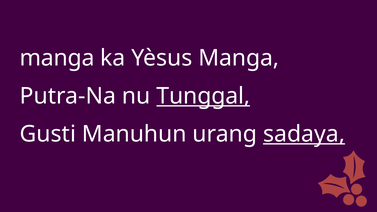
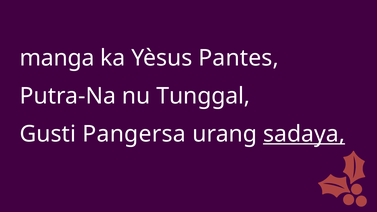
Yèsus Manga: Manga -> Pantes (239, 58)
Tunggal underline: present -> none (203, 96)
Manuhun: Manuhun -> Pangersa (134, 134)
